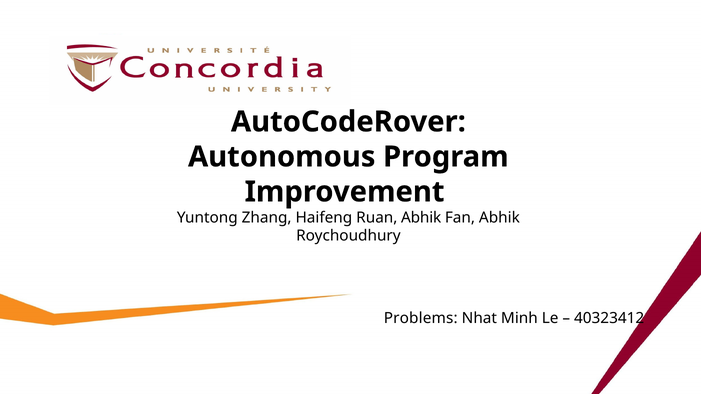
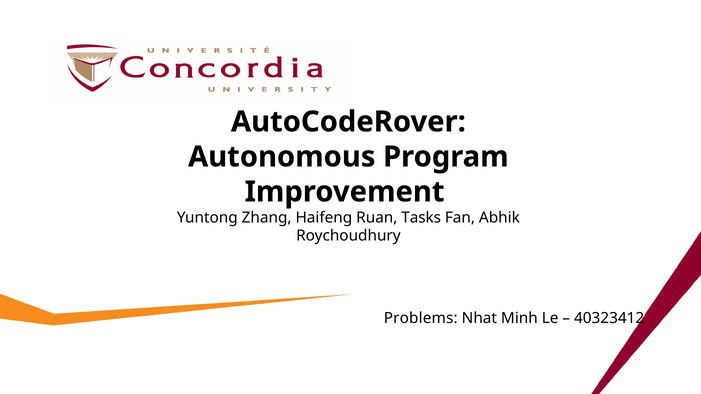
Ruan Abhik: Abhik -> Tasks (421, 218)
